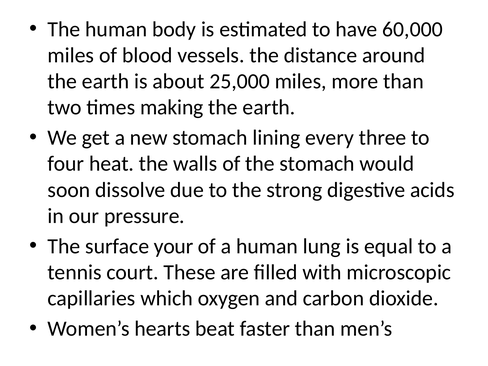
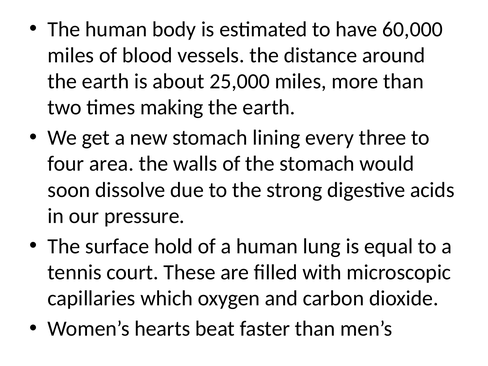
heat: heat -> area (111, 164)
your: your -> hold (174, 246)
